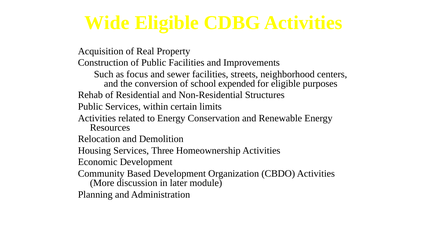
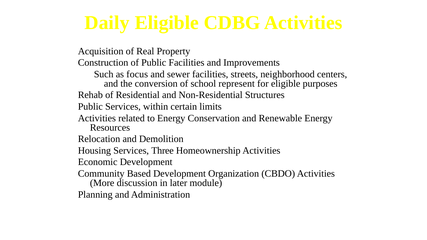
Wide: Wide -> Daily (107, 23)
expended: expended -> represent (237, 84)
